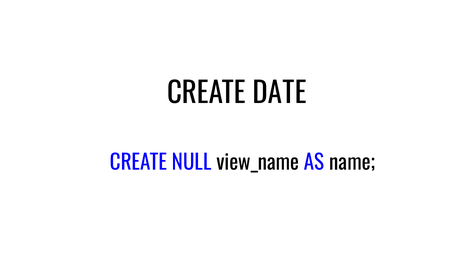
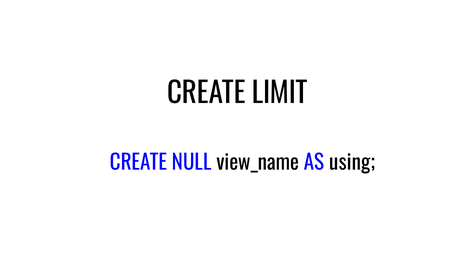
DATE: DATE -> LIMIT (280, 94)
name: name -> using (352, 163)
